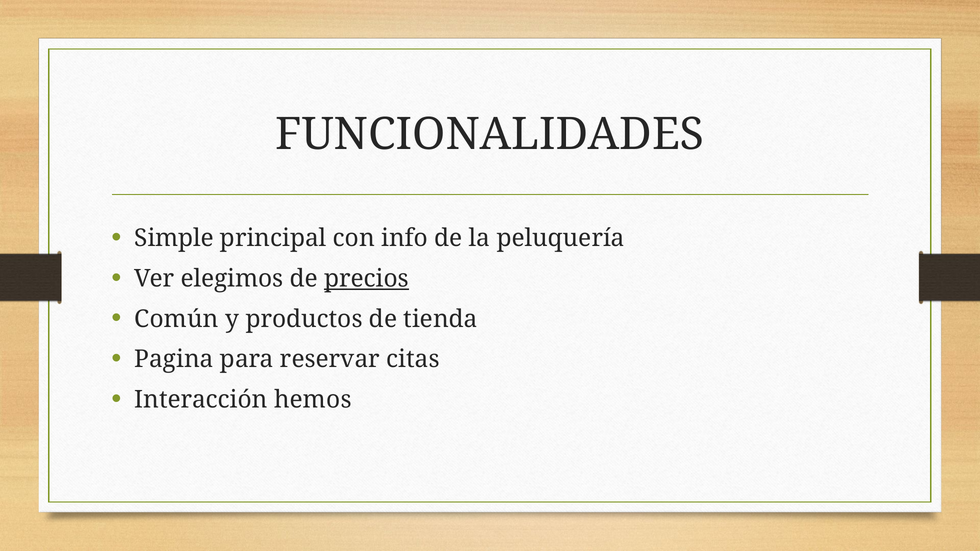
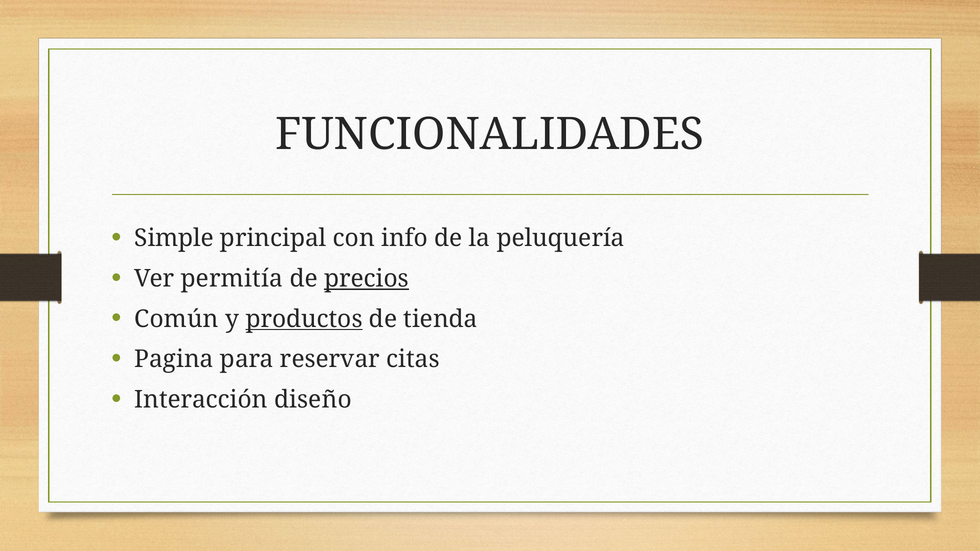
elegimos: elegimos -> permitía (232, 279)
productos underline: none -> present (304, 319)
hemos: hemos -> diseño (313, 400)
